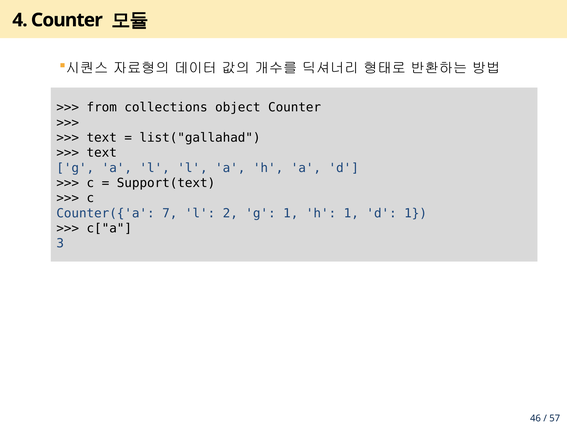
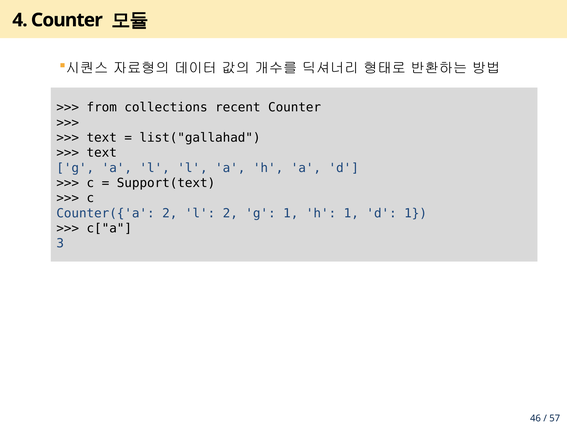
object: object -> recent (238, 108)
Counter({'a 7: 7 -> 2 (170, 213)
